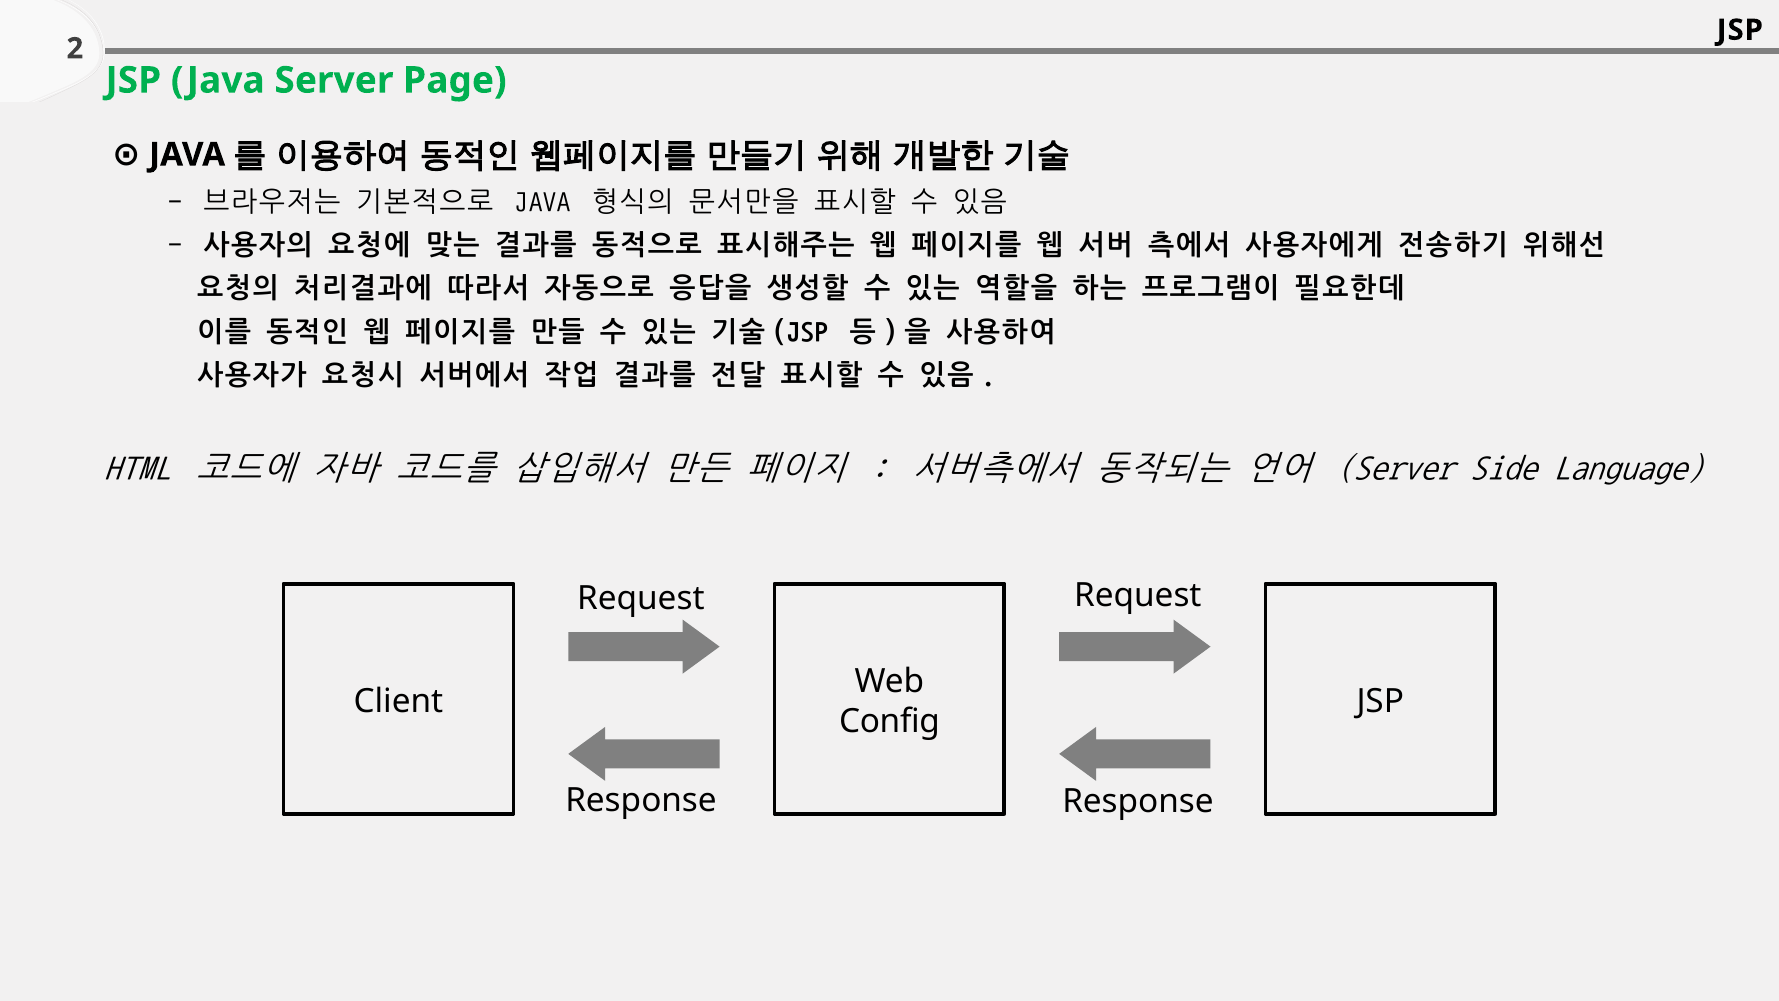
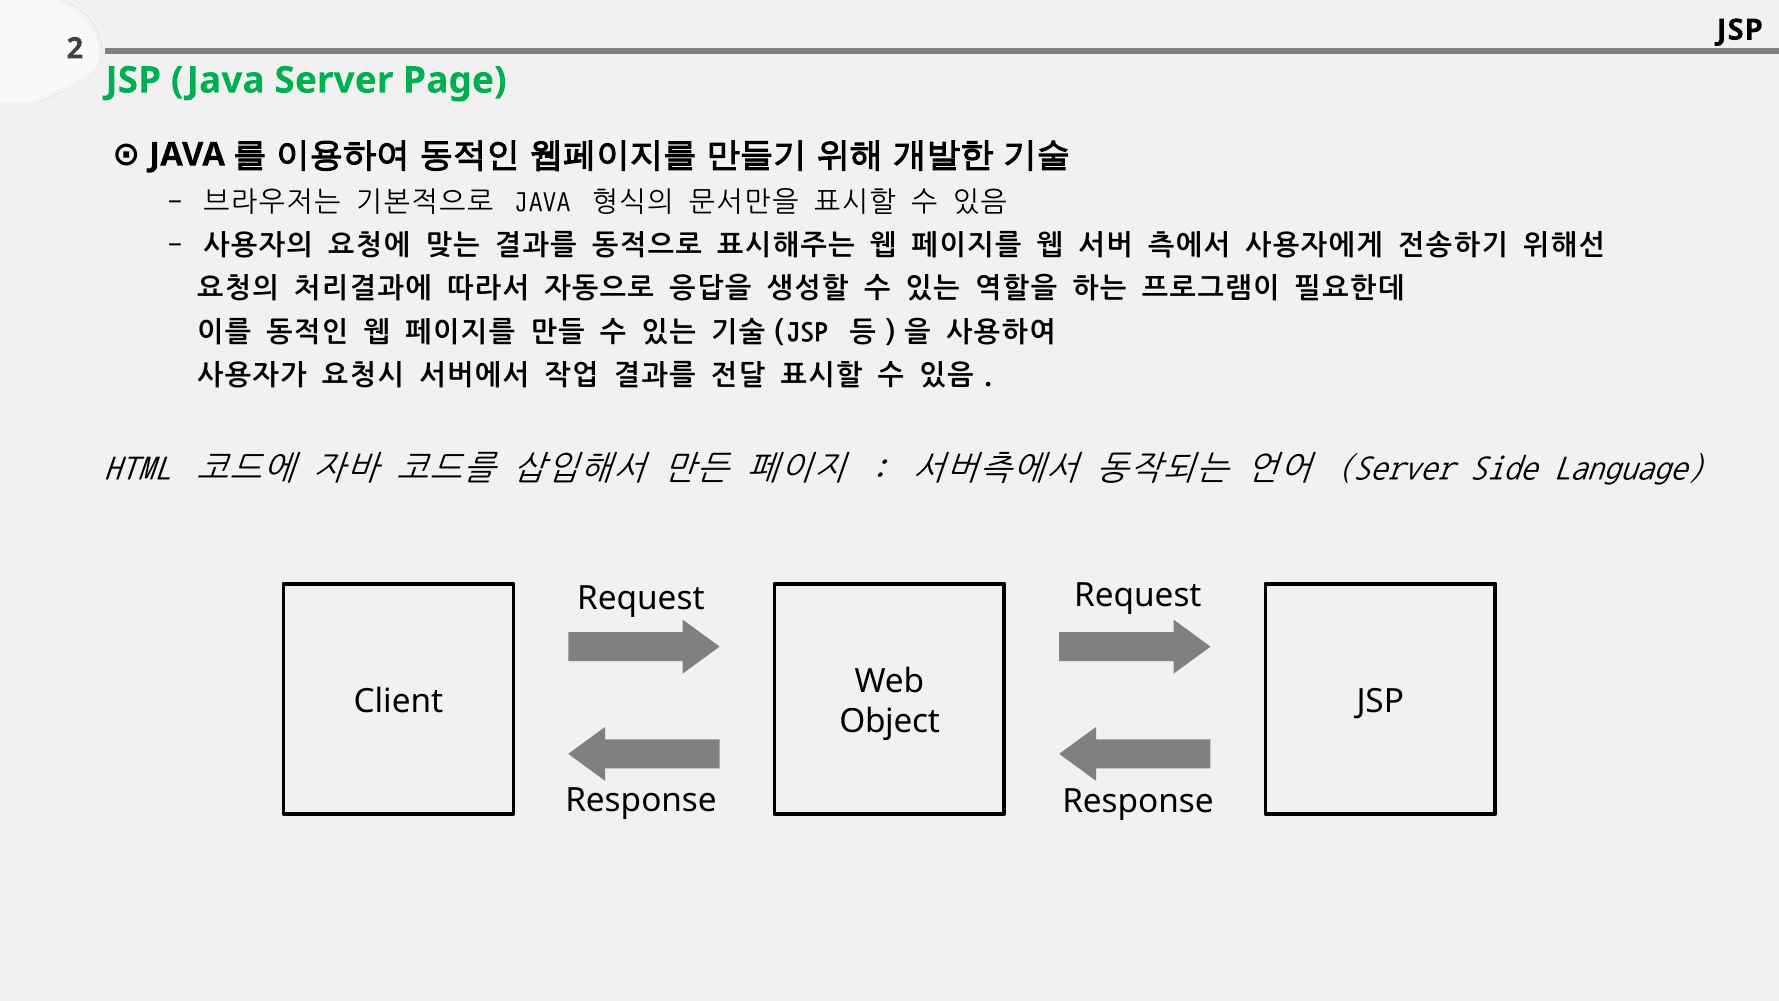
Config: Config -> Object (890, 721)
